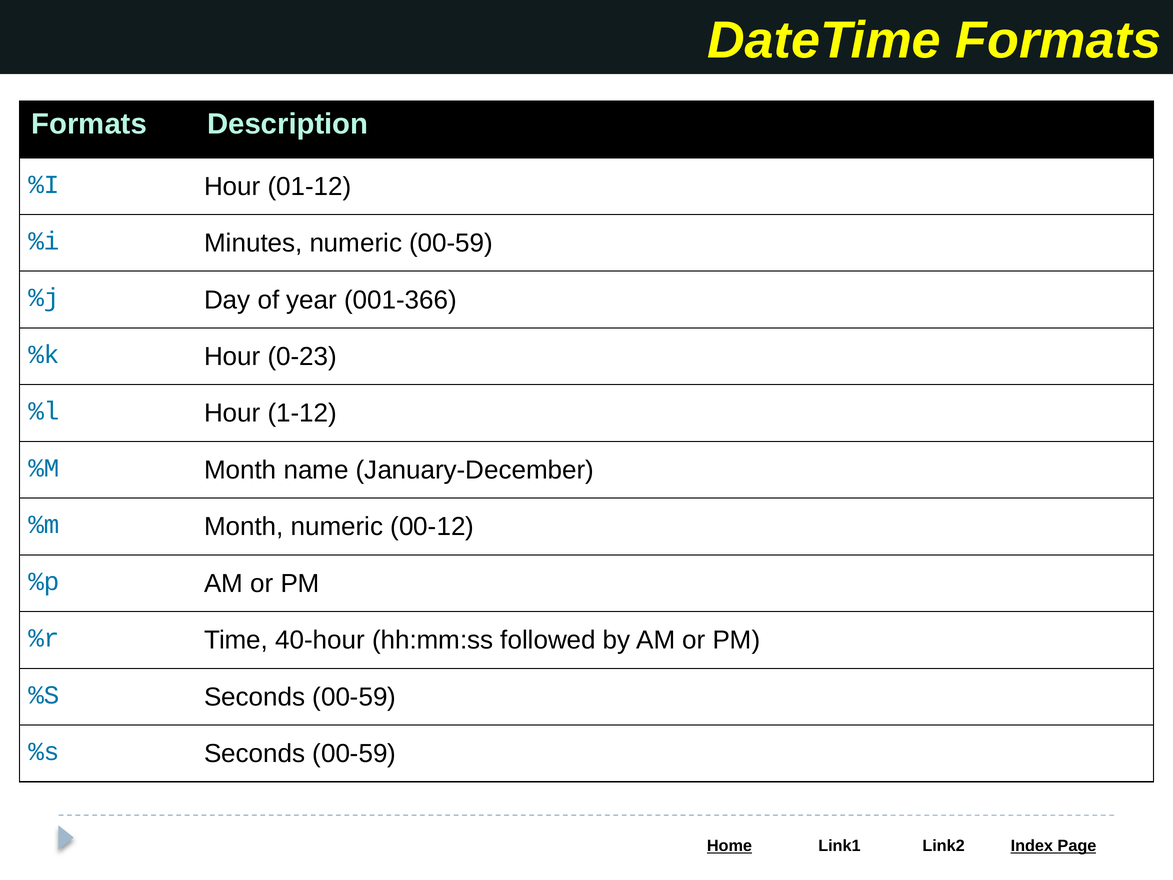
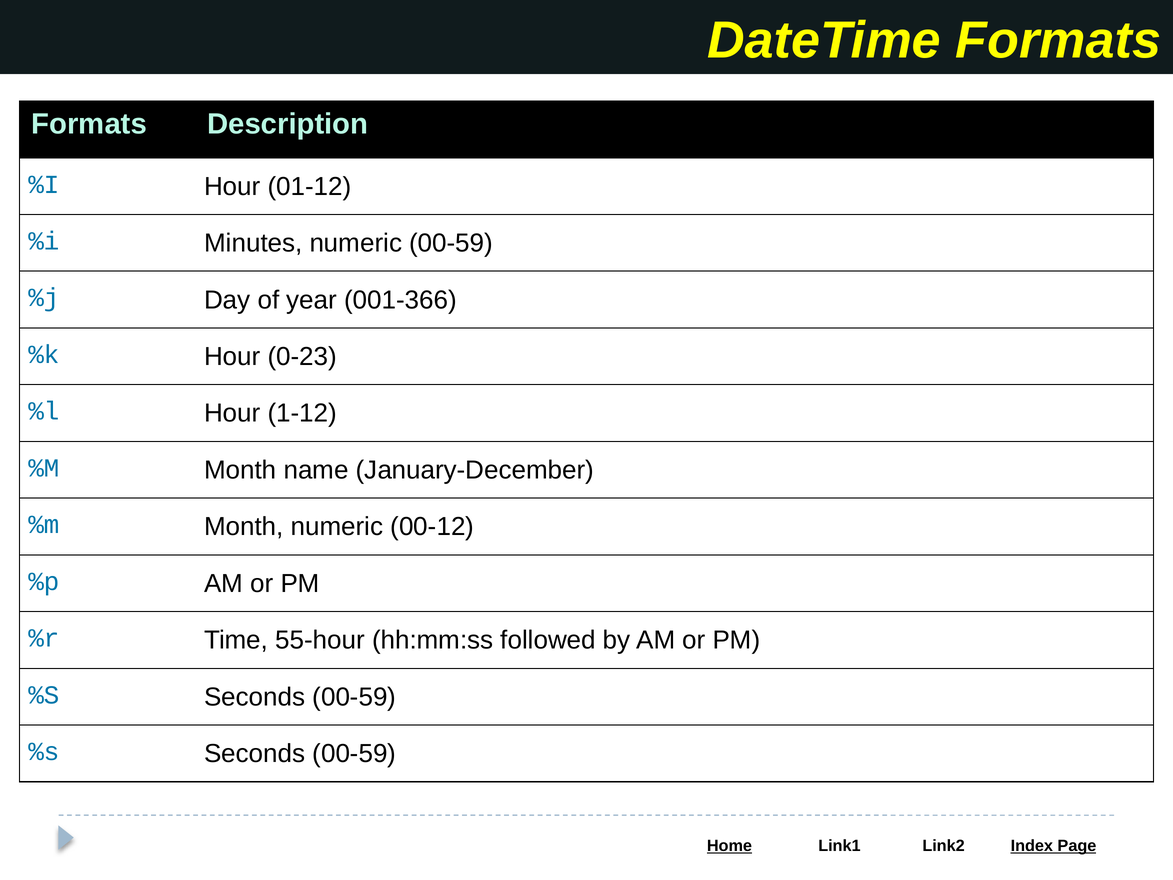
40-hour: 40-hour -> 55-hour (320, 640)
